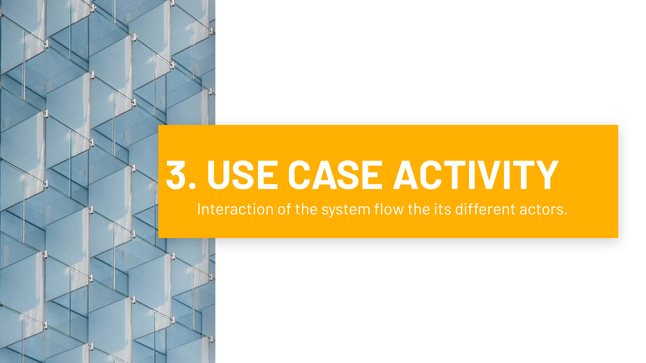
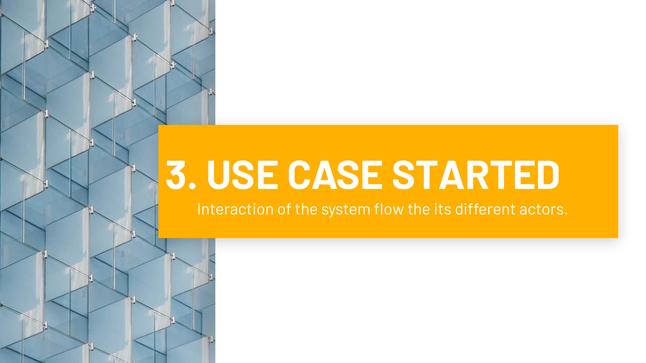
ACTIVITY: ACTIVITY -> STARTED (476, 176)
